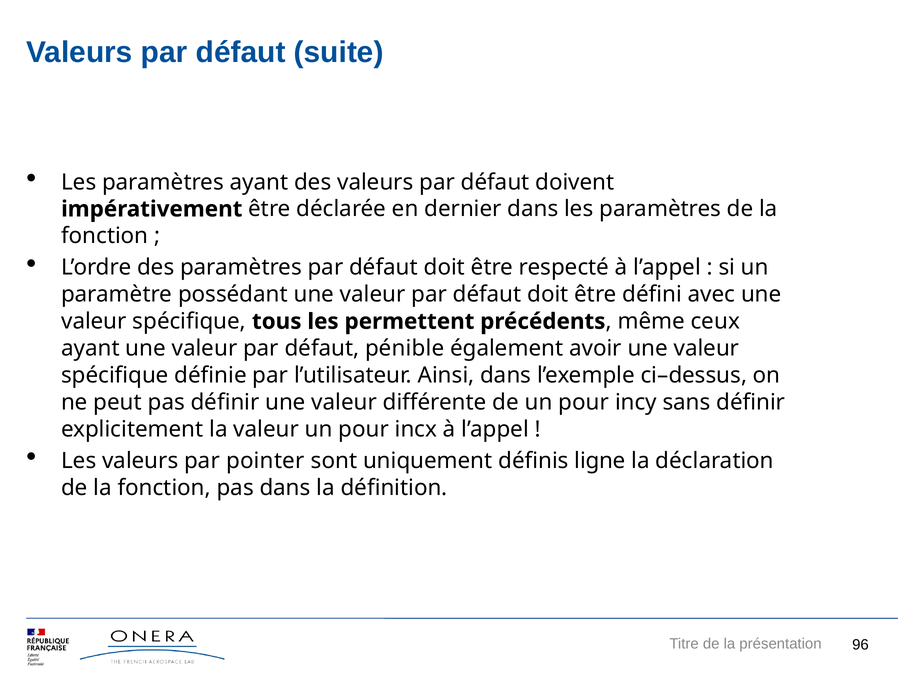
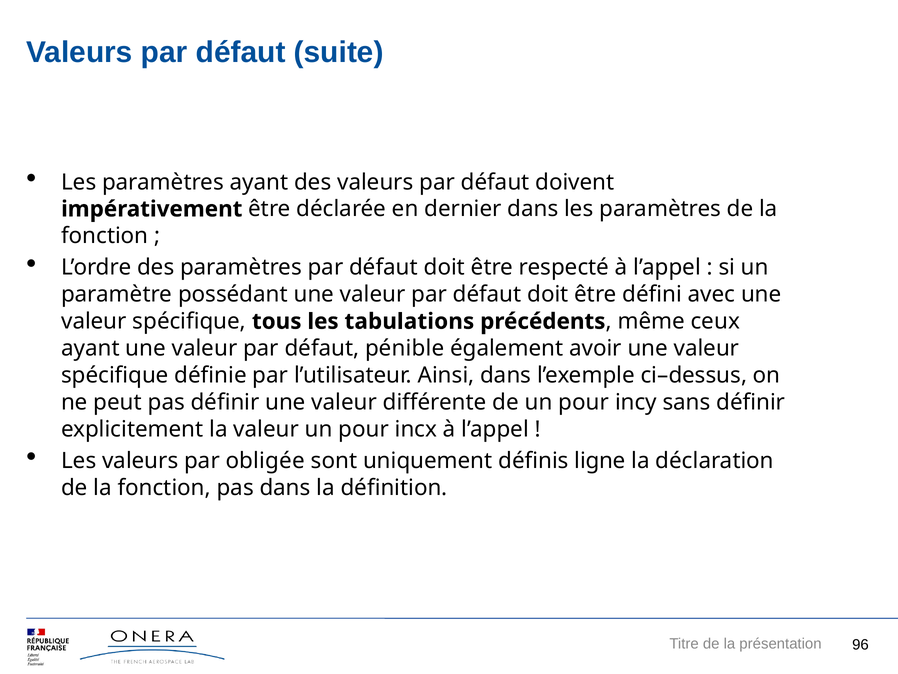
permettent: permettent -> tabulations (409, 321)
pointer: pointer -> obligée (265, 460)
